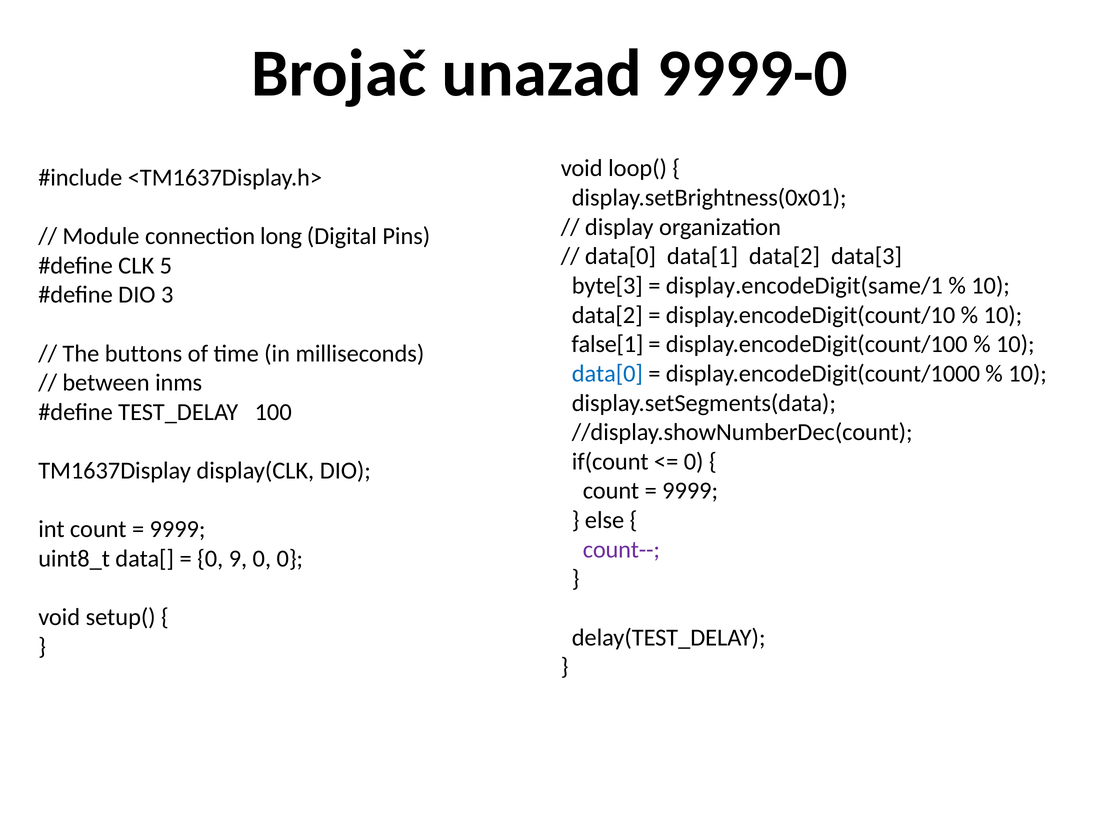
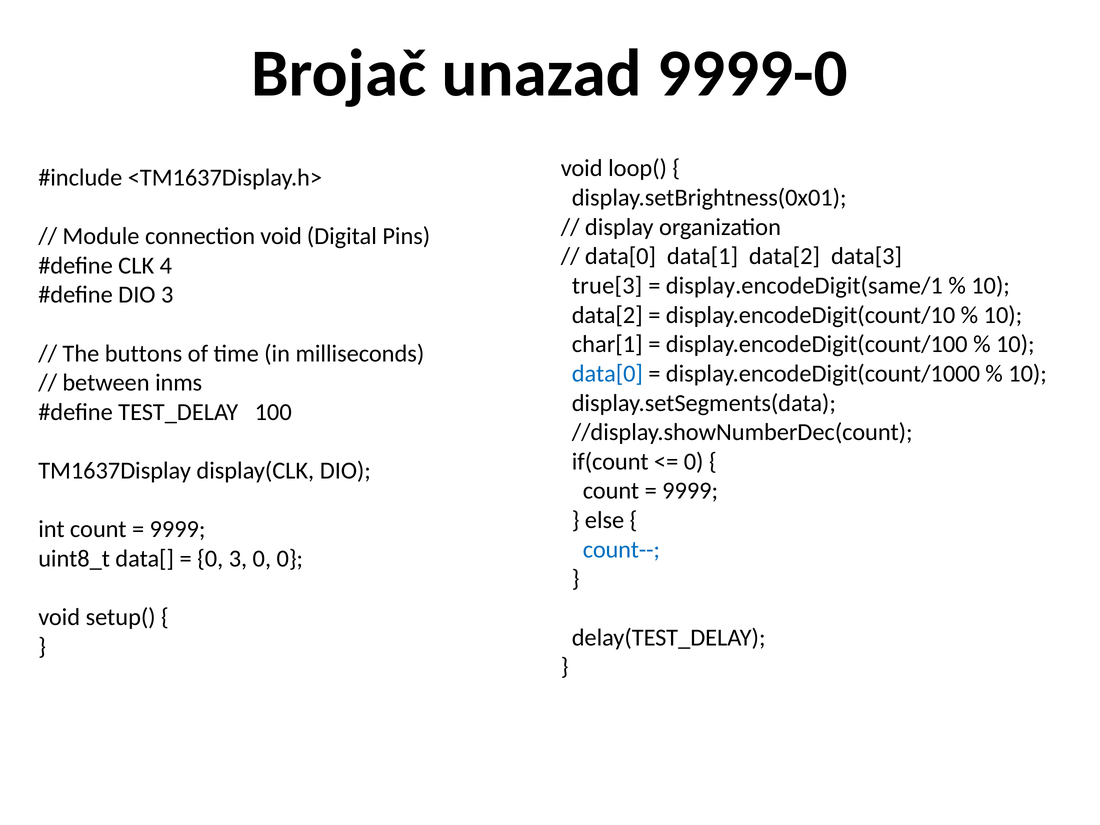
connection long: long -> void (281, 236)
5: 5 -> 4 (166, 266)
byte[3: byte[3 -> true[3 (607, 286)
false[1: false[1 -> char[1 (607, 344)
count-- colour: purple -> blue (621, 550)
0 9: 9 -> 3 (238, 559)
